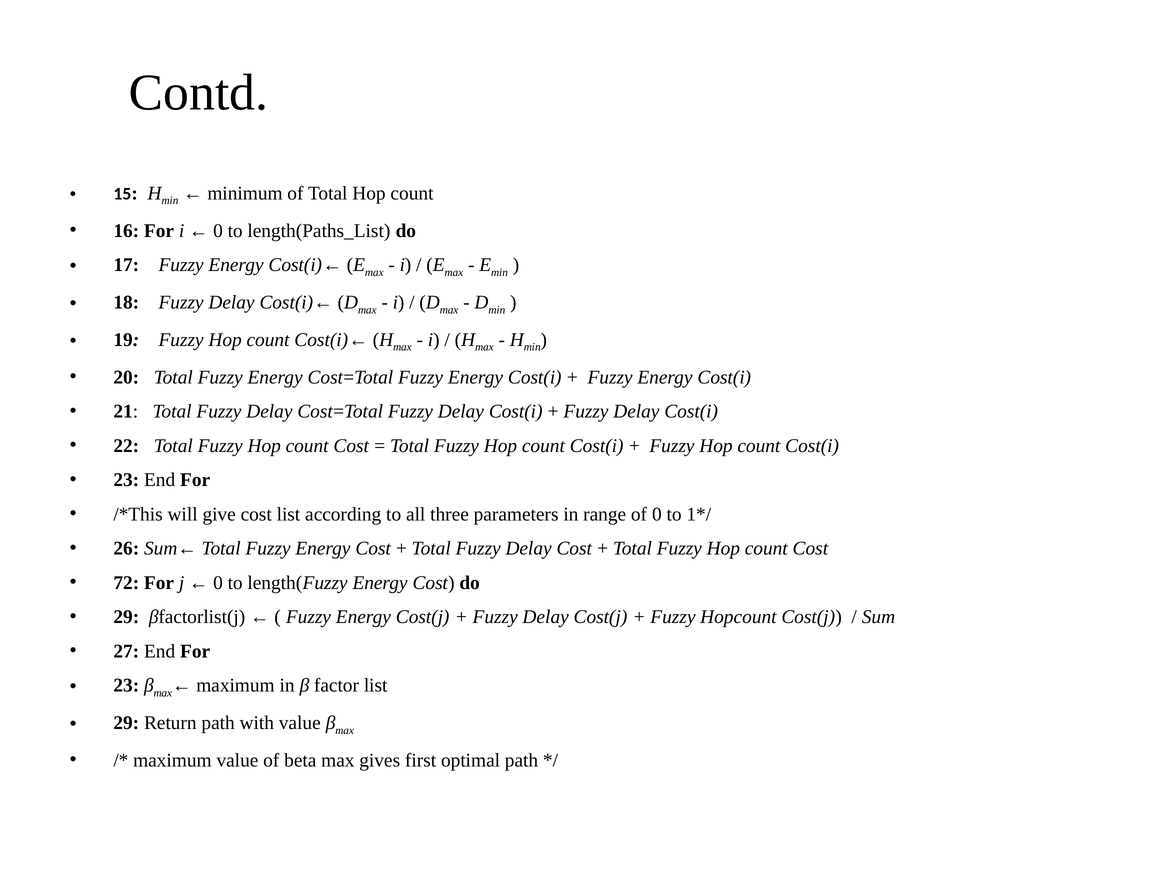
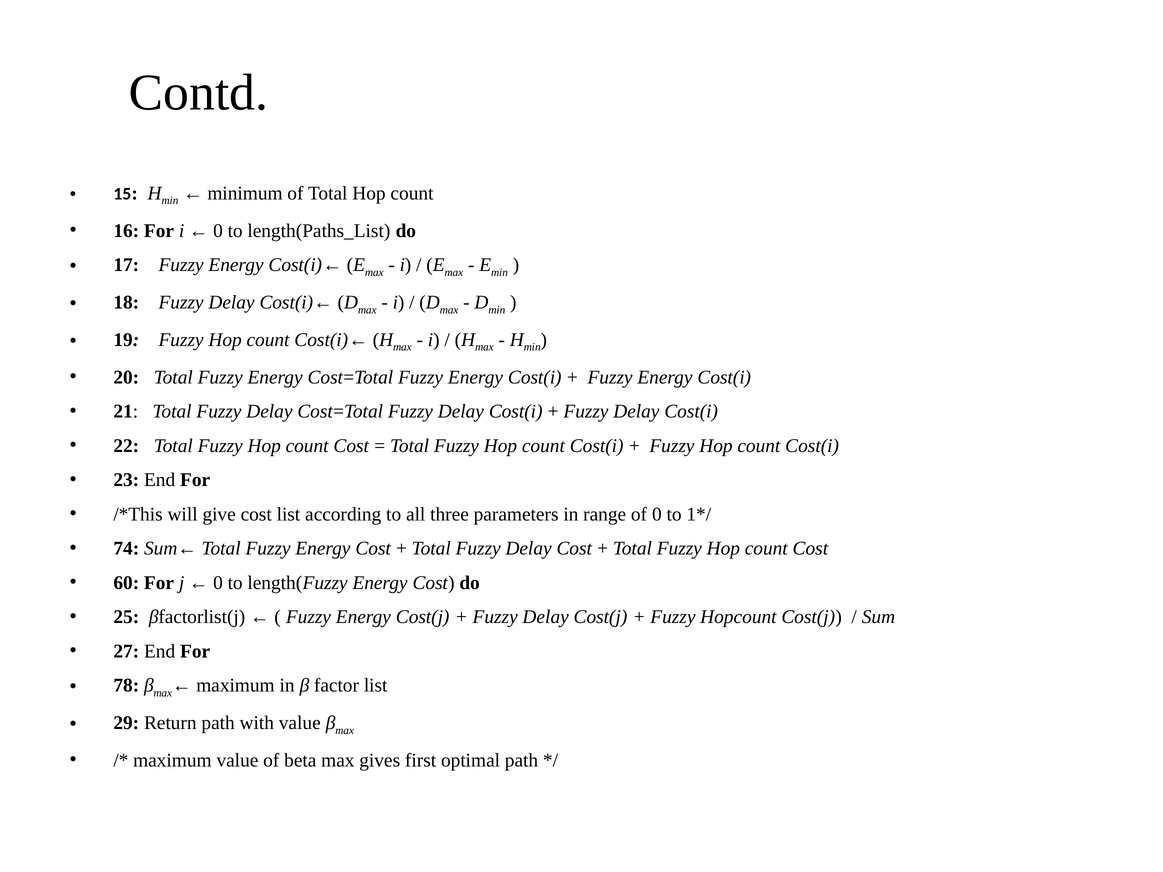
26: 26 -> 74 (126, 549)
72: 72 -> 60 (126, 583)
29: 29 -> 25 (126, 617)
23: 23 -> 78 (126, 686)
